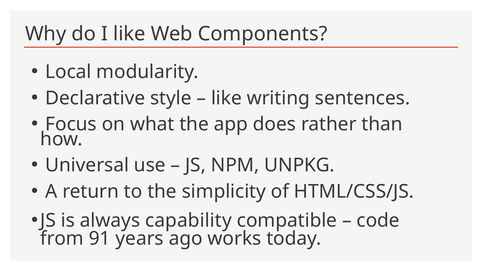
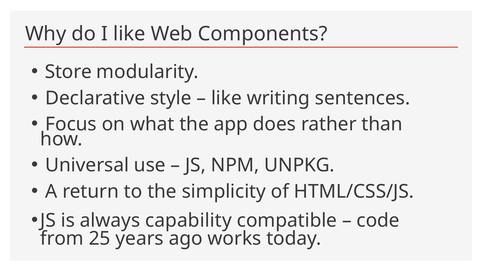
Local: Local -> Store (68, 72)
91: 91 -> 25 (100, 239)
